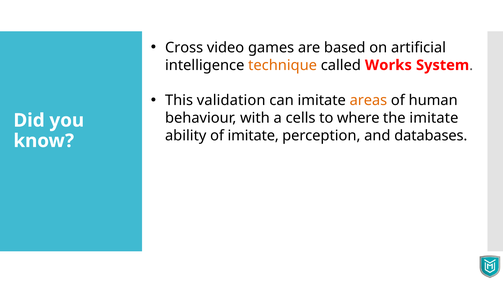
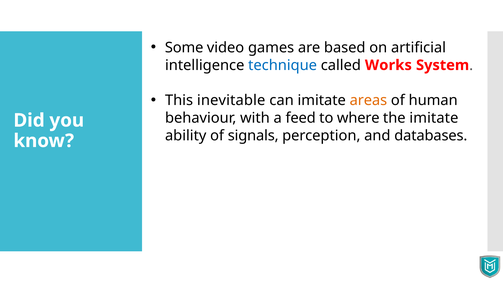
Cross: Cross -> Some (184, 48)
technique colour: orange -> blue (283, 65)
validation: validation -> inevitable (231, 100)
cells: cells -> feed (301, 118)
of imitate: imitate -> signals (253, 136)
